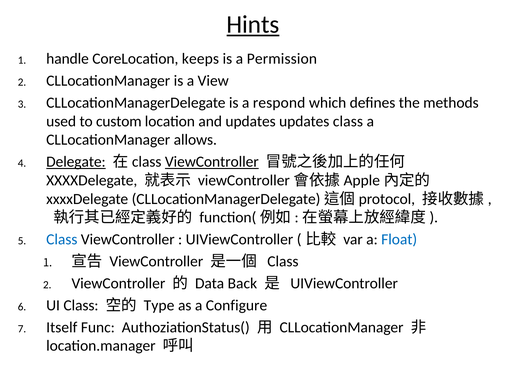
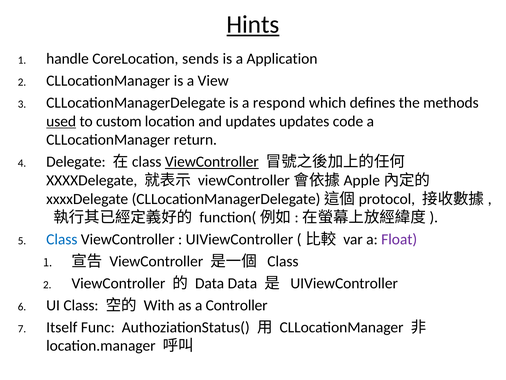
keeps: keeps -> sends (200, 59)
Permission: Permission -> Application (282, 59)
used underline: none -> present (61, 121)
updates class: class -> code (348, 121)
allows: allows -> return (195, 140)
Delegate underline: present -> none (76, 162)
Float colour: blue -> purple (399, 239)
Data Back: Back -> Data (242, 283)
Type: Type -> With (159, 305)
Configure: Configure -> Controller (237, 305)
